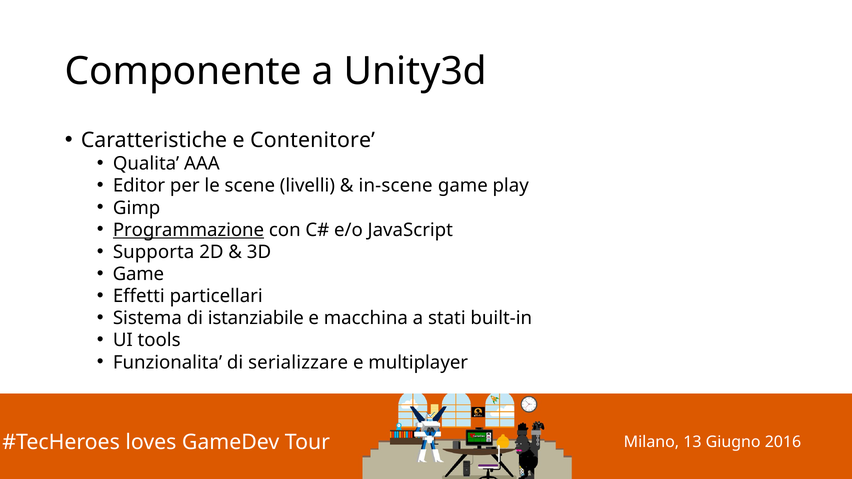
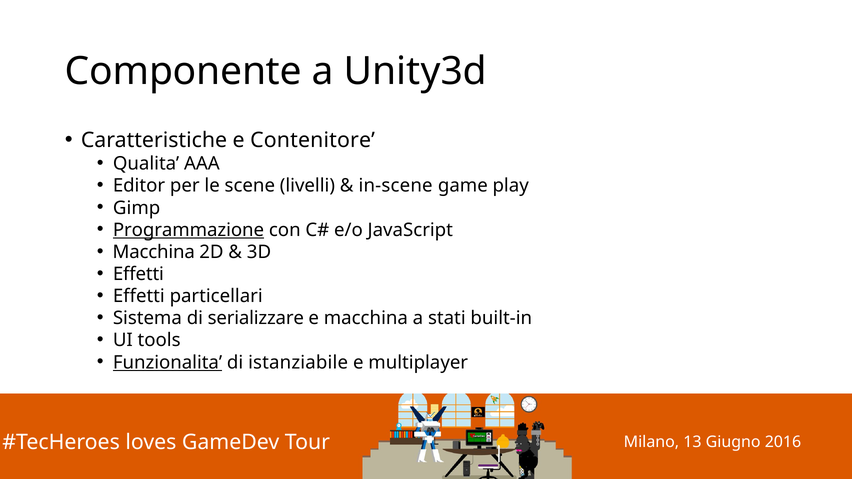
Supporta: Supporta -> Macchina (154, 252)
Game: Game -> Effetti (138, 274)
istanziabile: istanziabile -> serializzare (256, 318)
Funzionalita underline: none -> present (168, 363)
serializzare: serializzare -> istanziabile (298, 363)
